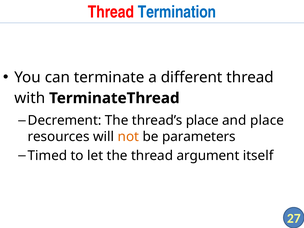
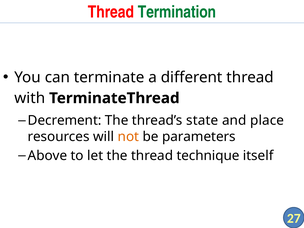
Termination colour: blue -> green (177, 12)
thread’s place: place -> state (202, 121)
Timed: Timed -> Above (47, 156)
argument: argument -> technique (208, 156)
